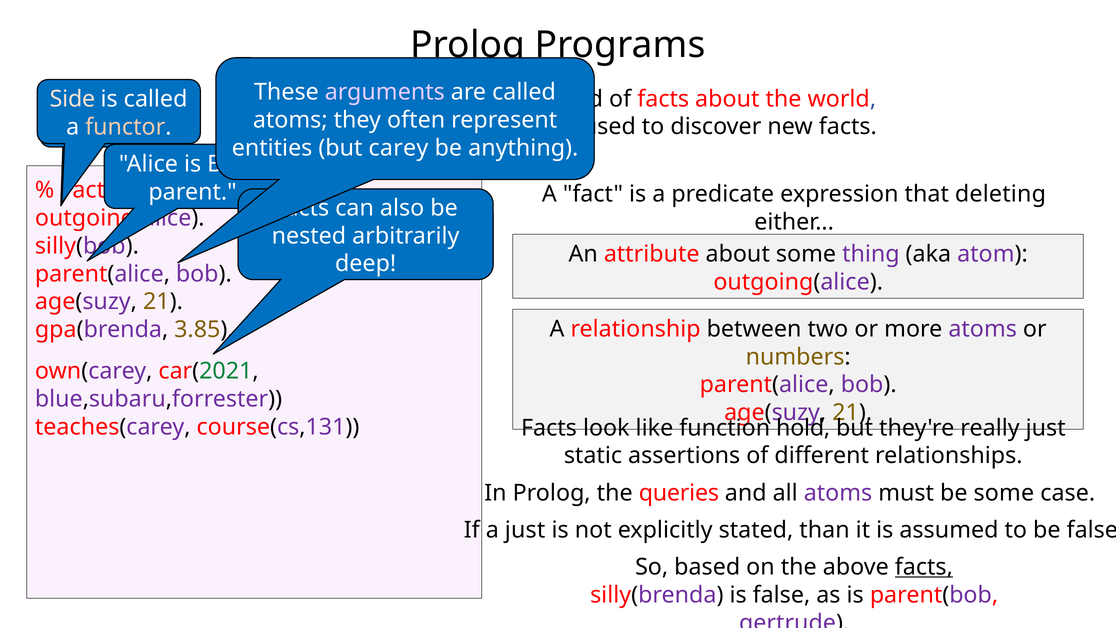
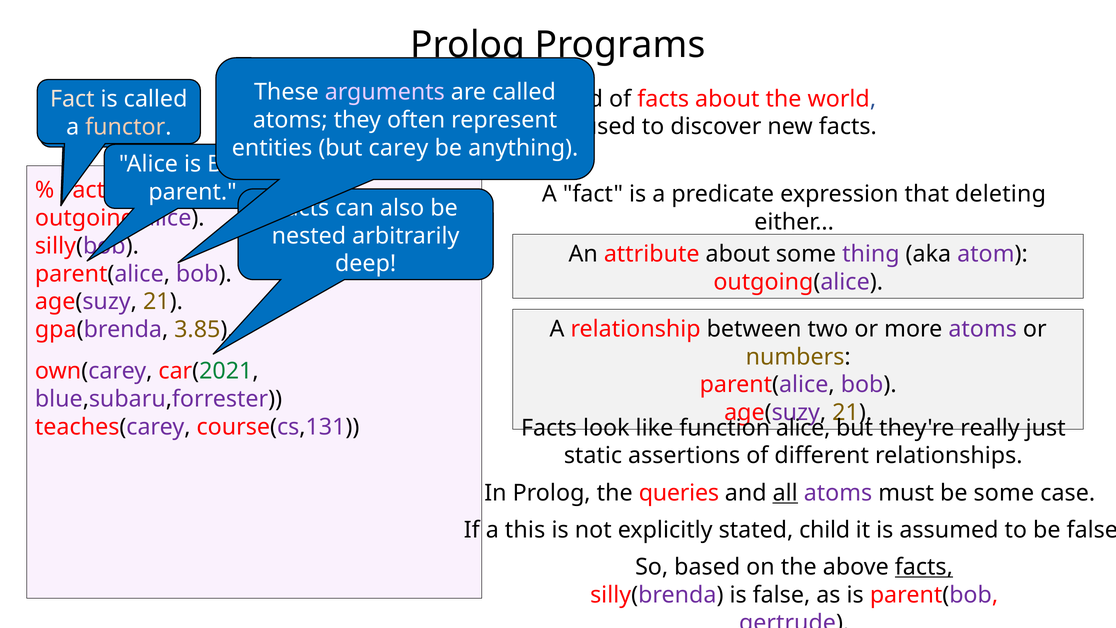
Side: Side -> Fact (72, 99)
function hold: hold -> alice (803, 428)
all underline: none -> present (785, 493)
a just: just -> this (525, 530)
than: than -> child (825, 530)
